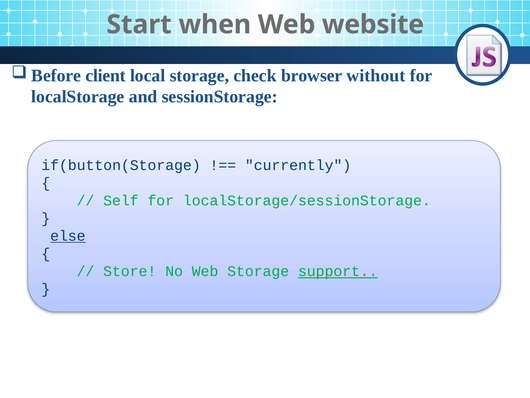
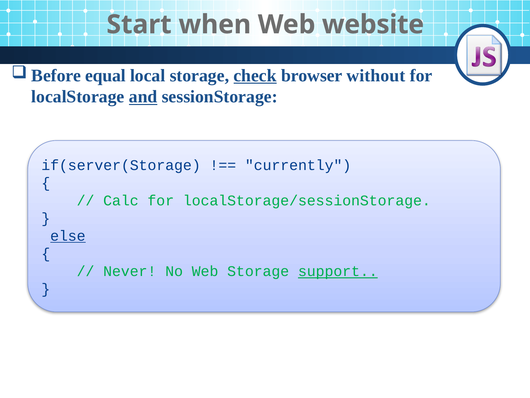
client: client -> equal (106, 75)
check underline: none -> present (255, 75)
and underline: none -> present (143, 97)
if(button(Storage: if(button(Storage -> if(server(Storage (121, 165)
Self: Self -> Calc (121, 200)
Store: Store -> Never (130, 271)
